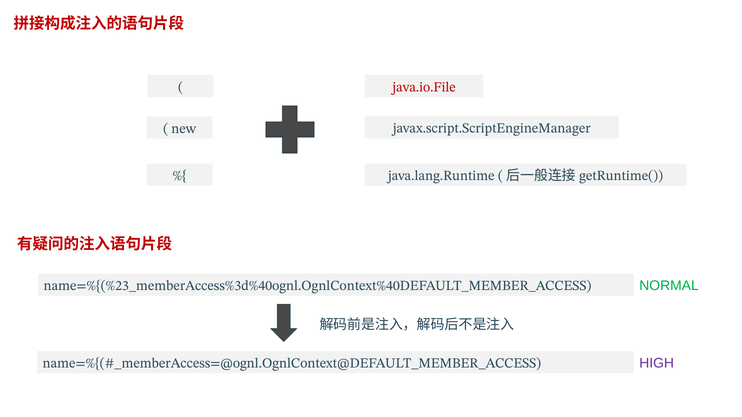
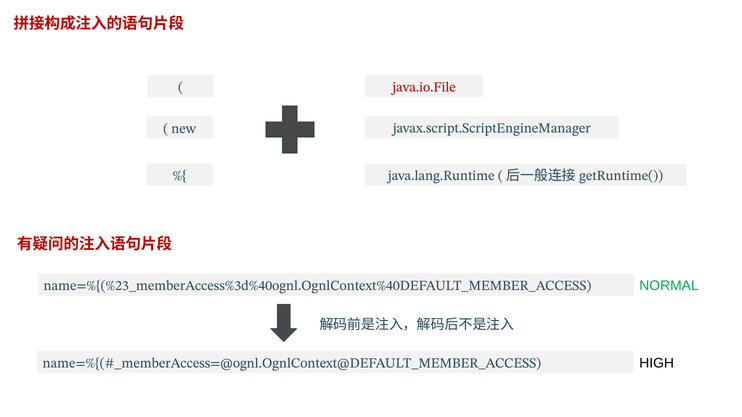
HIGH colour: purple -> black (657, 363)
